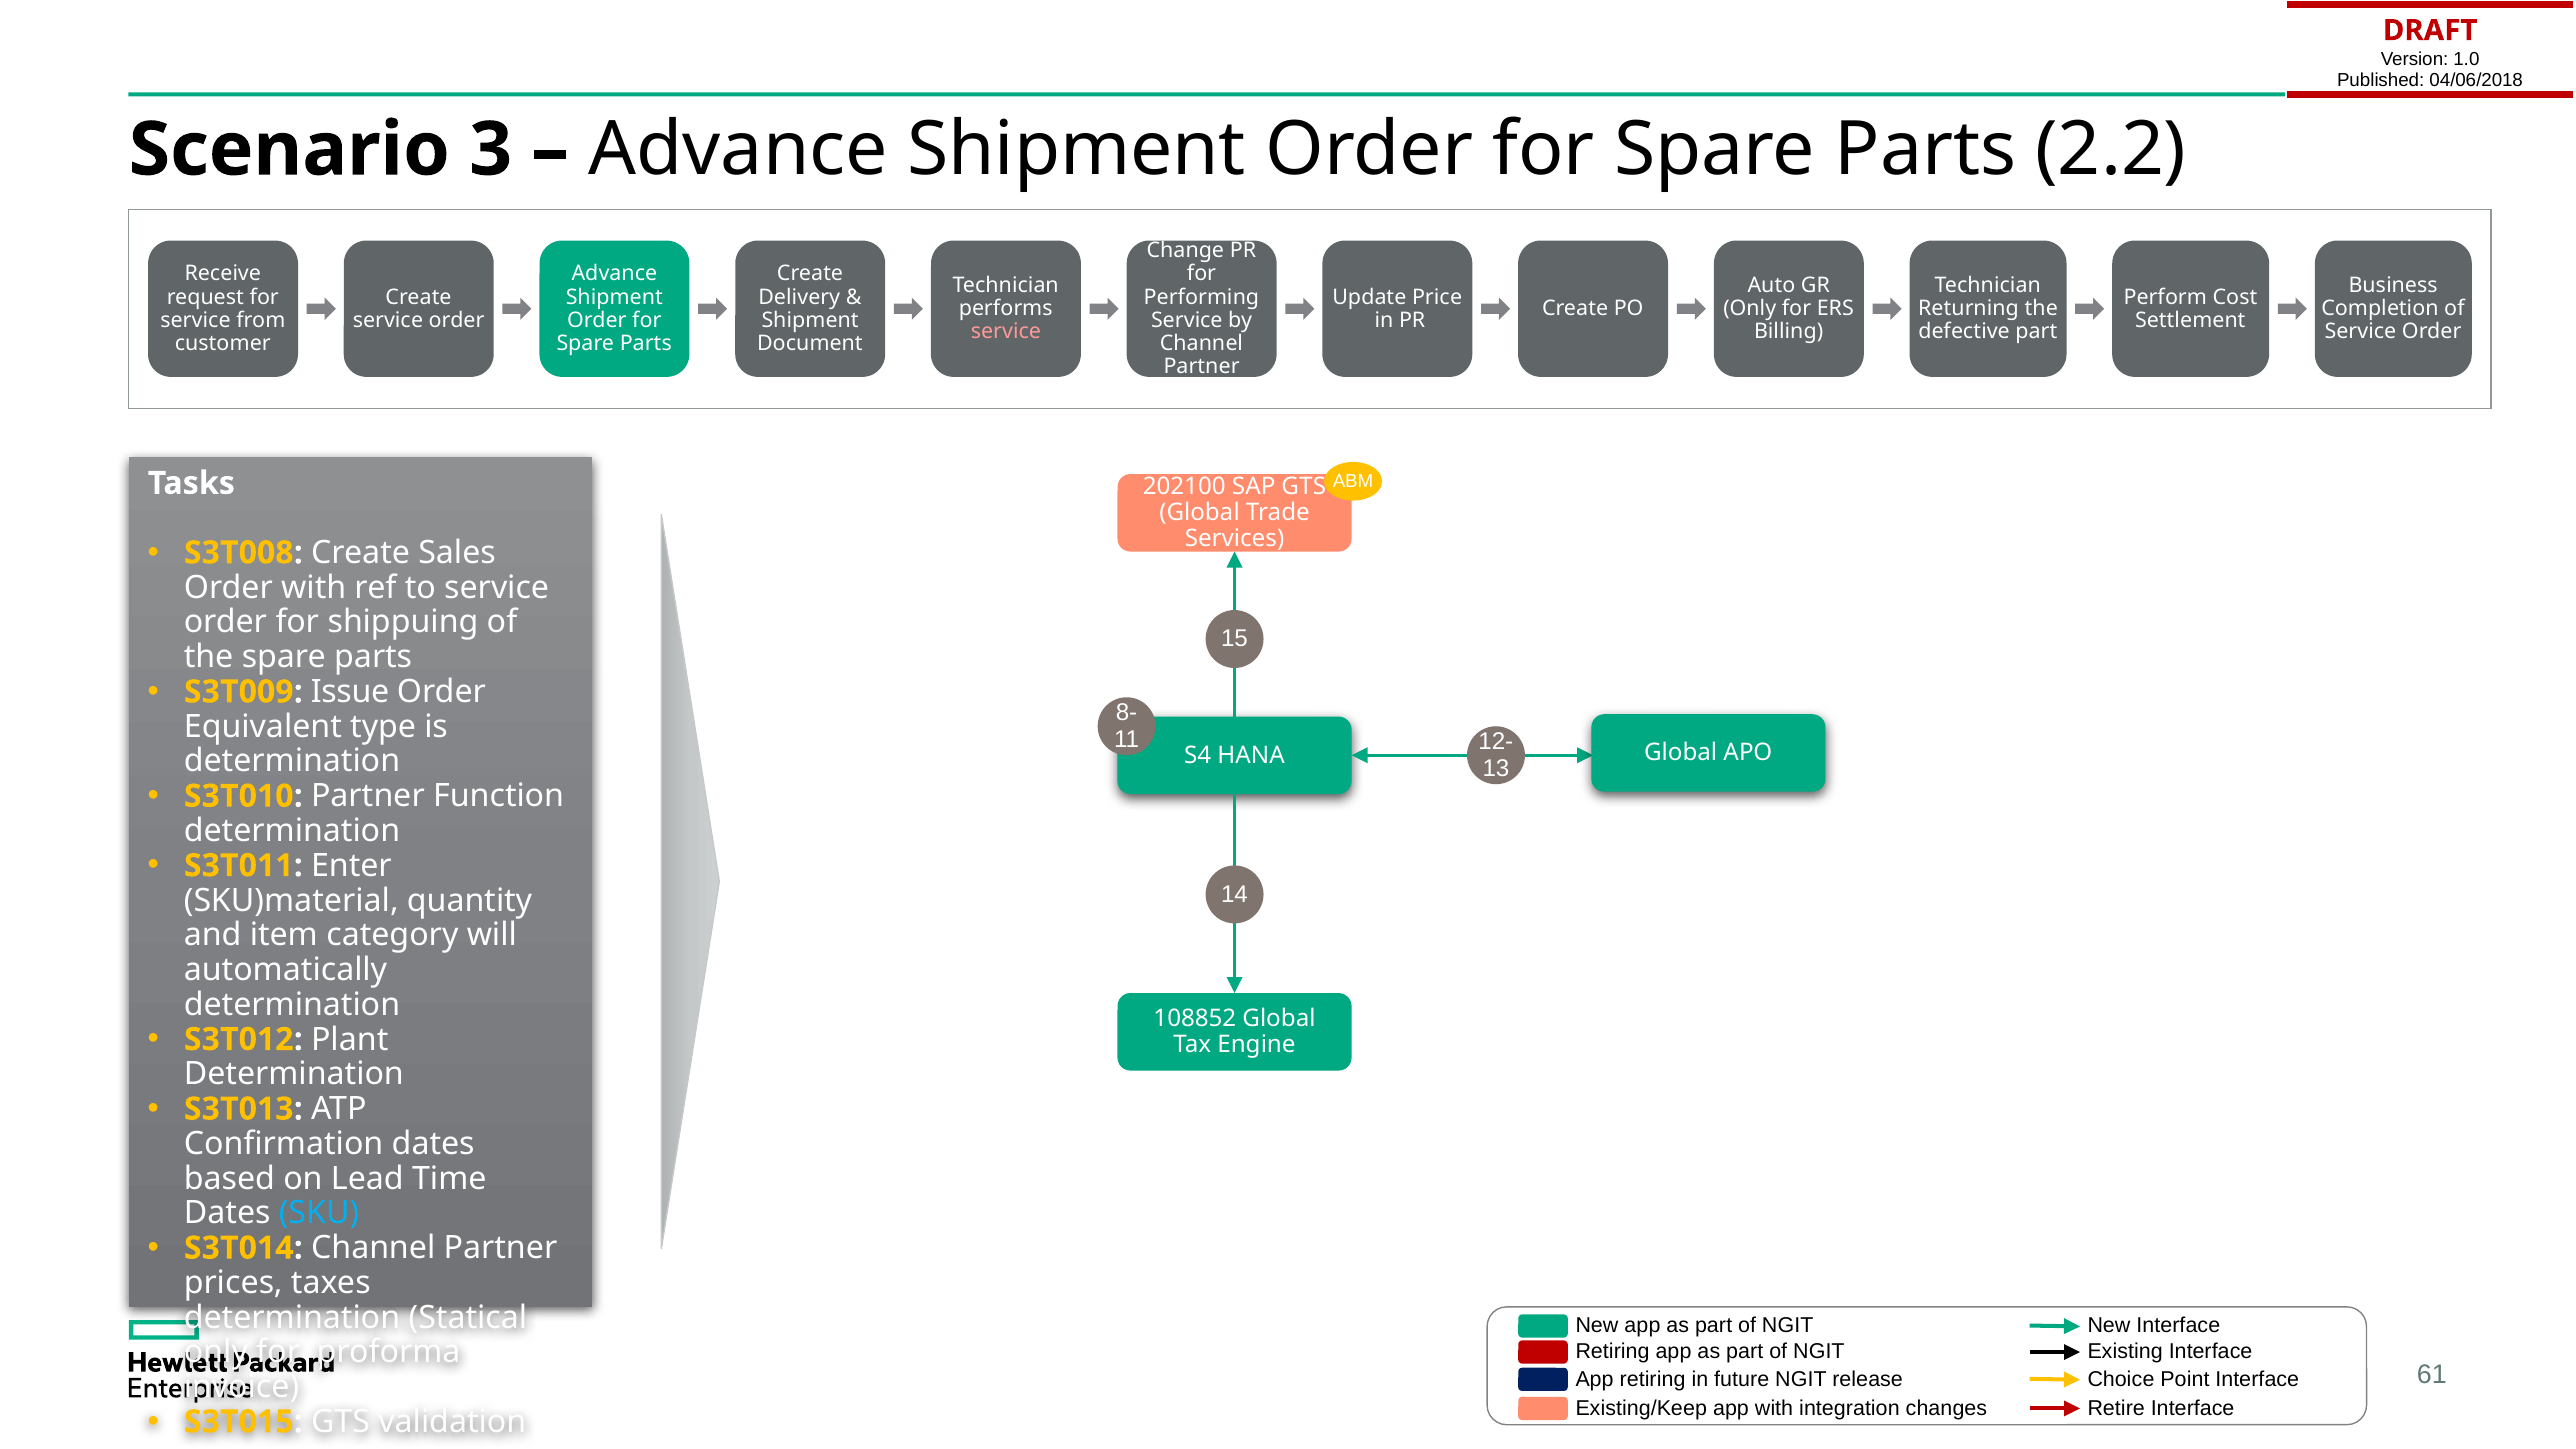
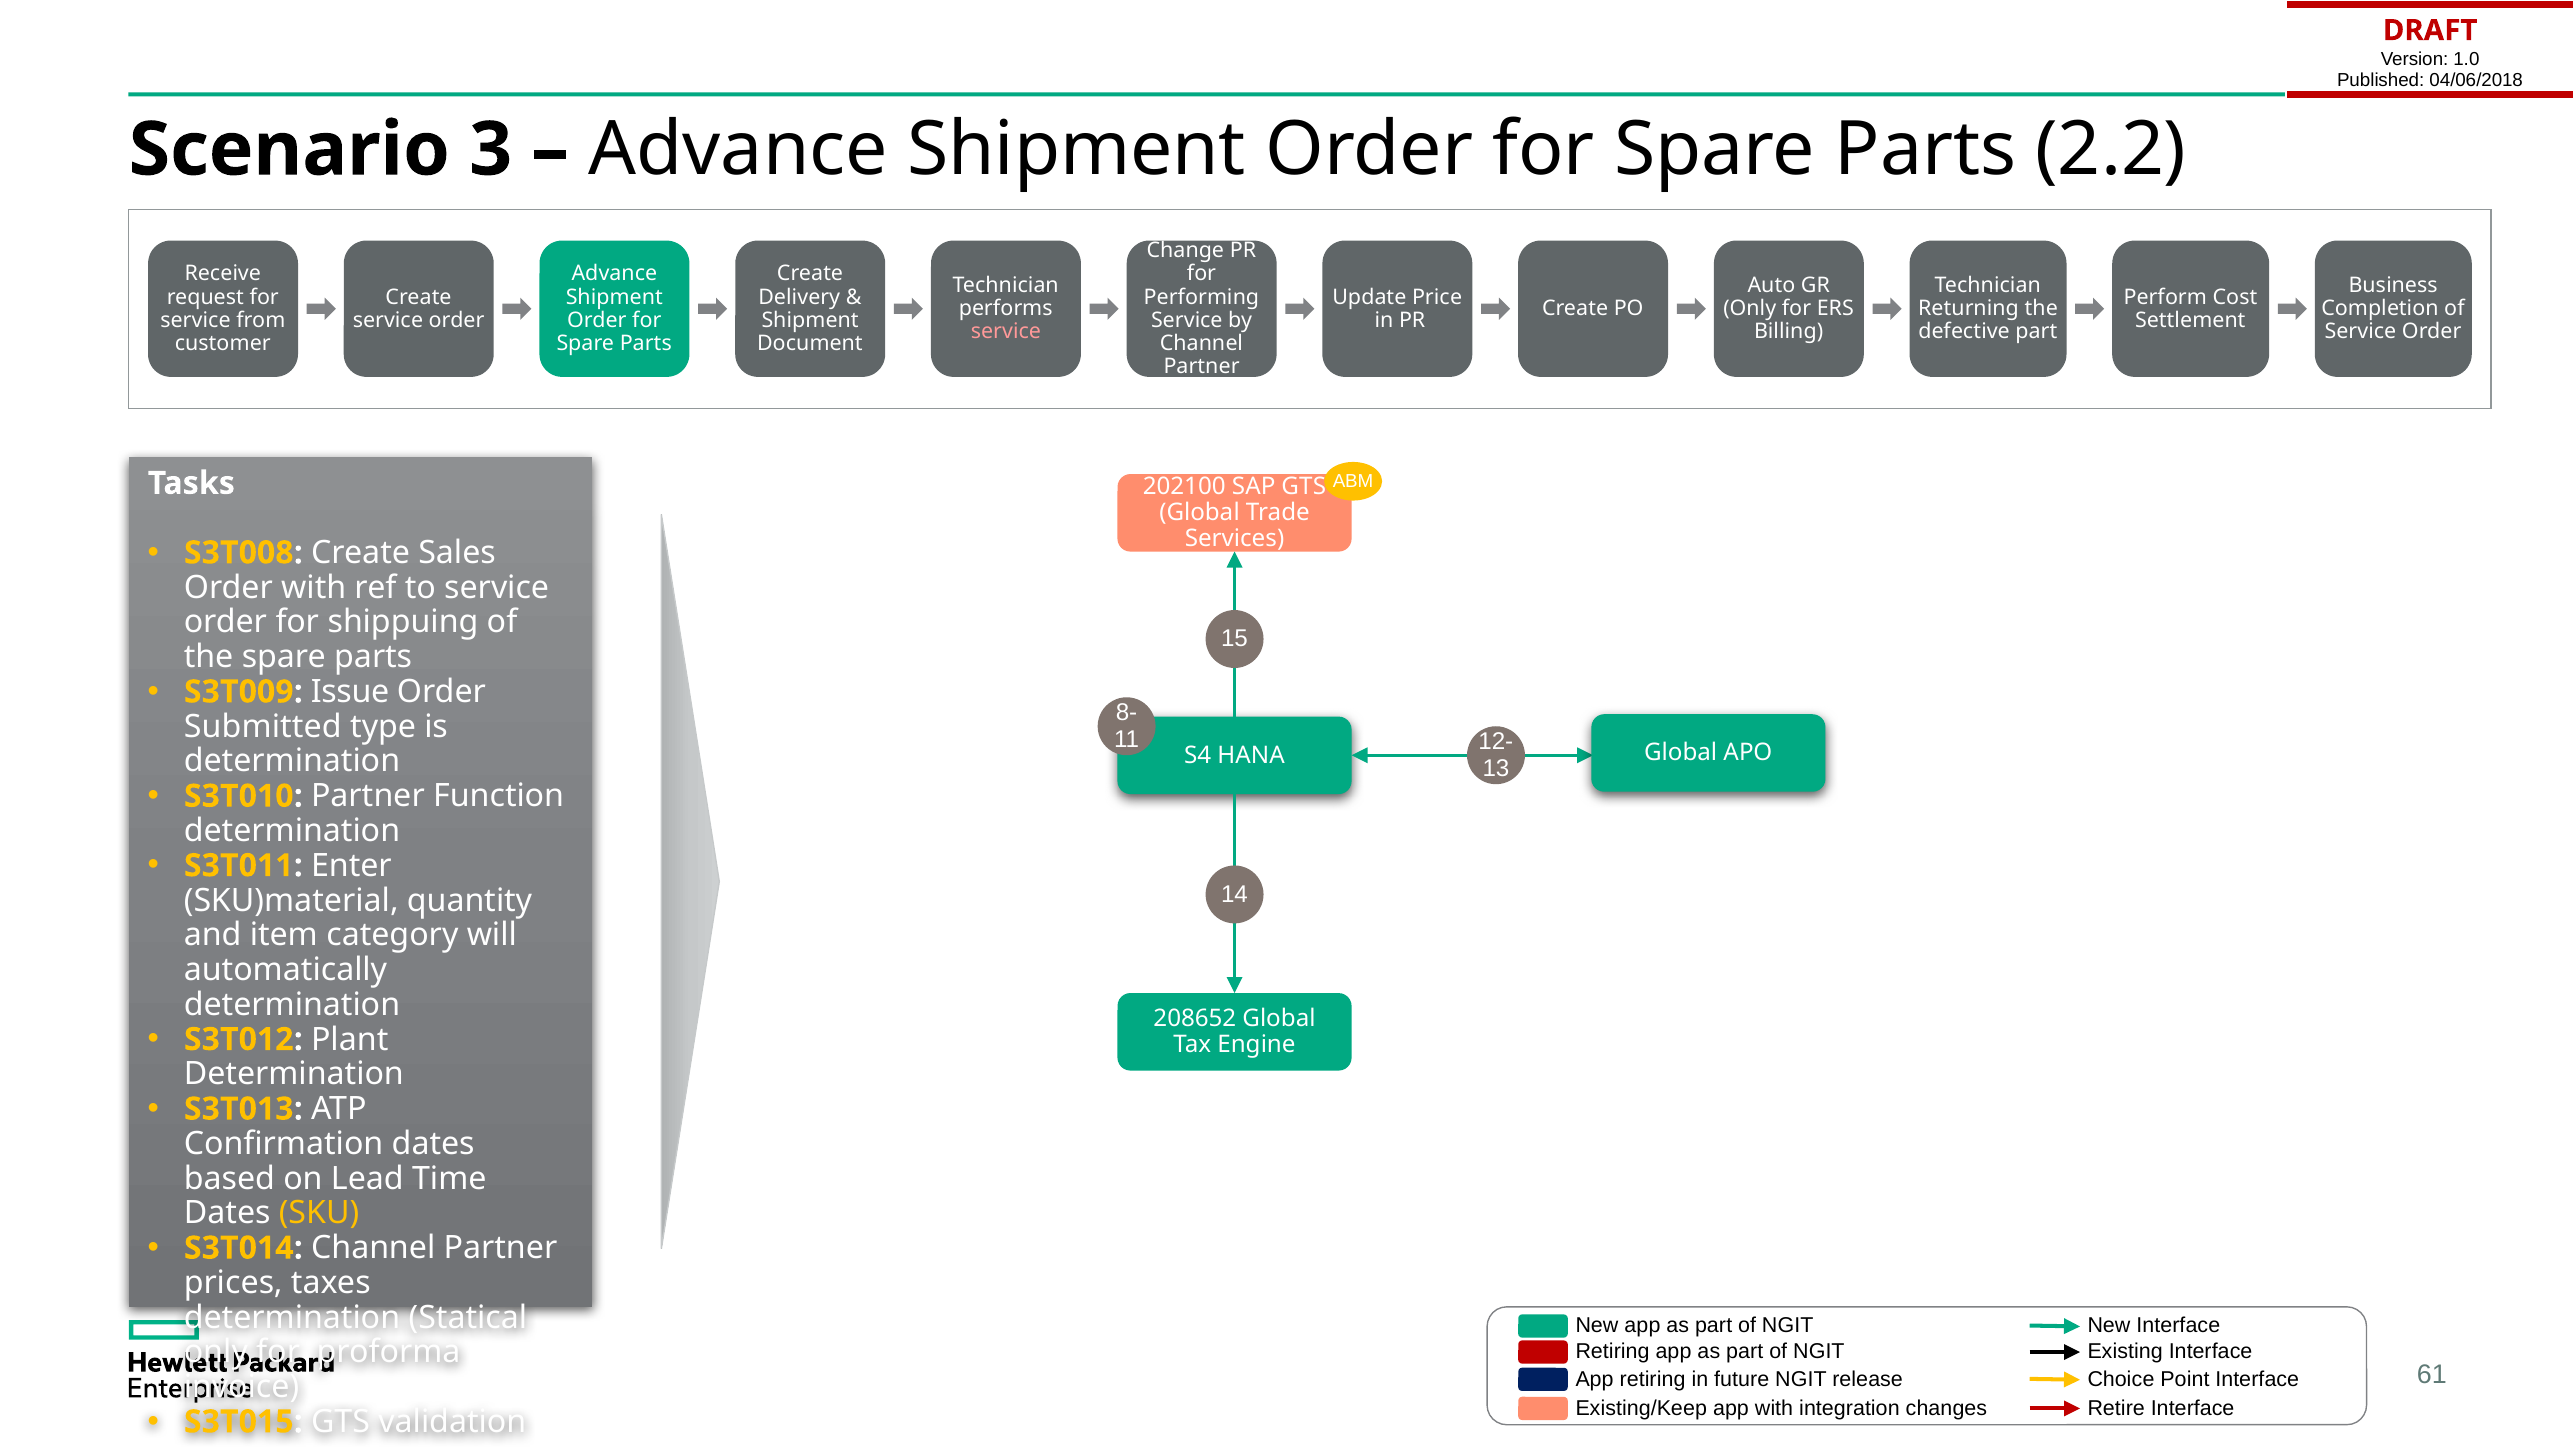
Equivalent: Equivalent -> Submitted (263, 727)
108852: 108852 -> 208652 (1195, 1019)
SKU colour: light blue -> yellow (319, 1213)
